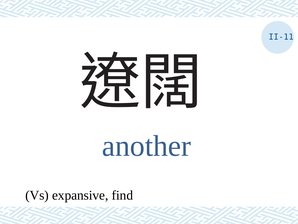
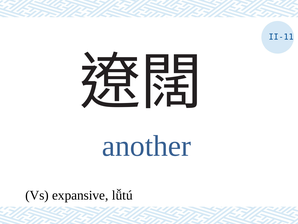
find: find -> lǚtú (122, 195)
